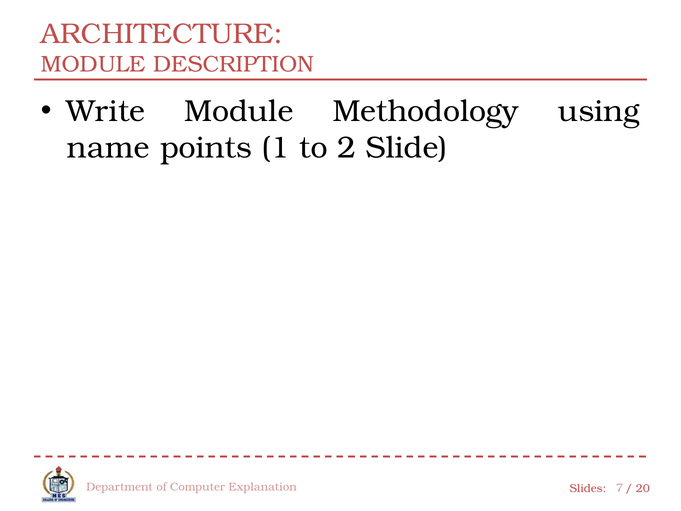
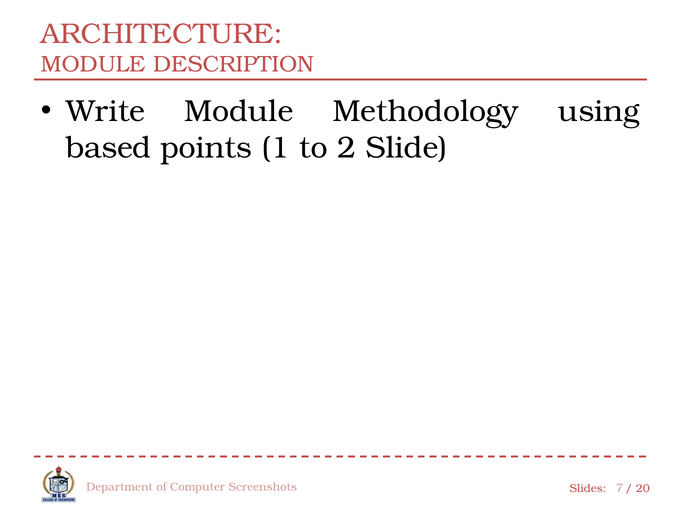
name: name -> based (109, 148)
Explanation: Explanation -> Screenshots (263, 487)
